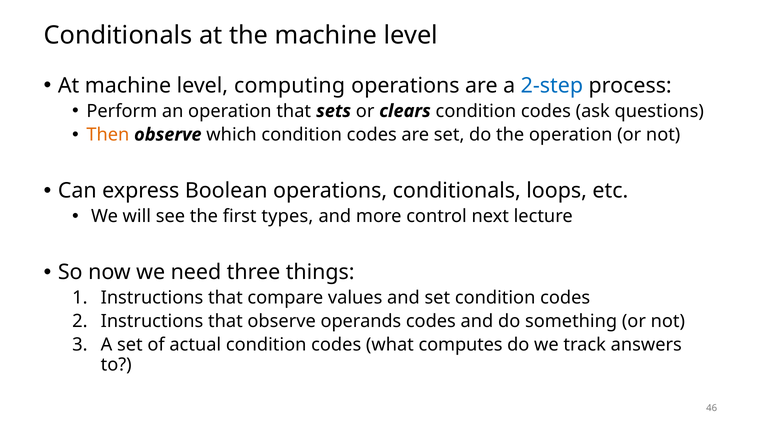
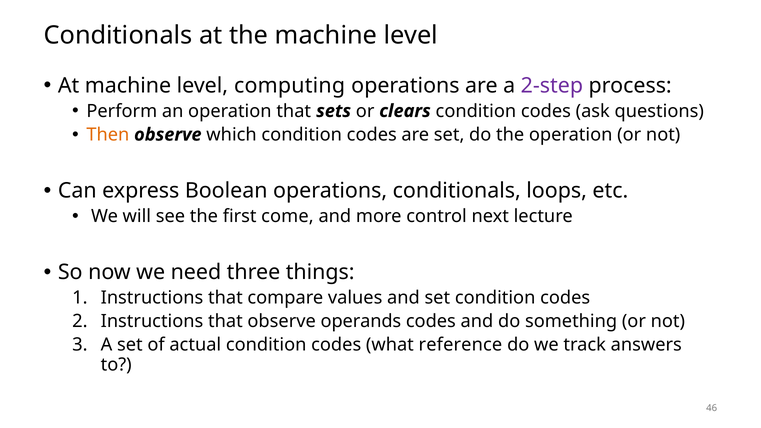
2-step colour: blue -> purple (552, 86)
types: types -> come (287, 216)
computes: computes -> reference (460, 345)
